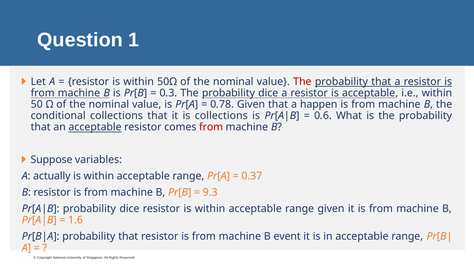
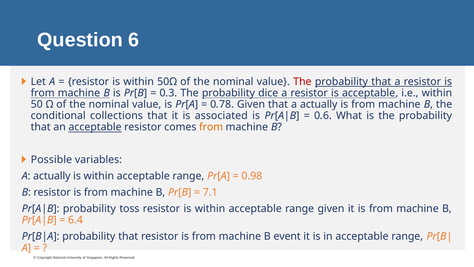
1: 1 -> 6 (134, 40)
that a happen: happen -> actually (319, 104)
is collections: collections -> associated (221, 116)
from colour: red -> orange (211, 127)
Suppose: Suppose -> Possible (51, 160)
0.37: 0.37 -> 0.98 (252, 176)
9.3: 9.3 -> 7.1 (210, 192)
dice: dice -> toss (129, 209)
1.6: 1.6 -> 6.4 (76, 220)
